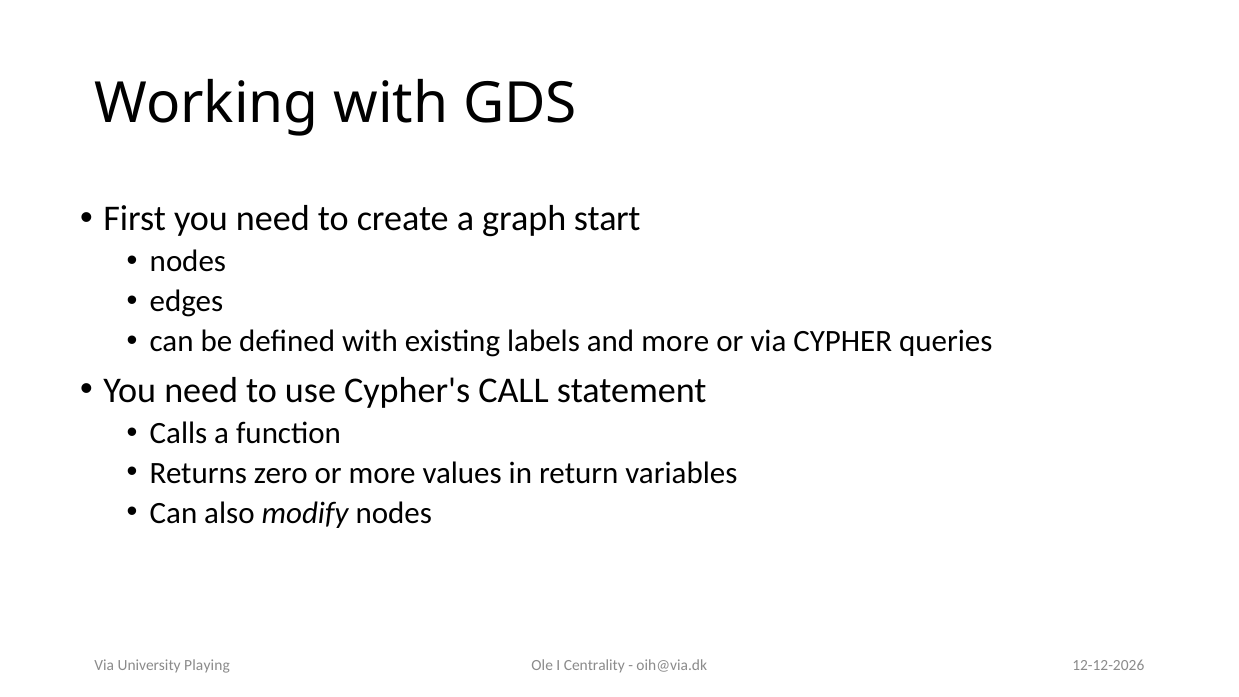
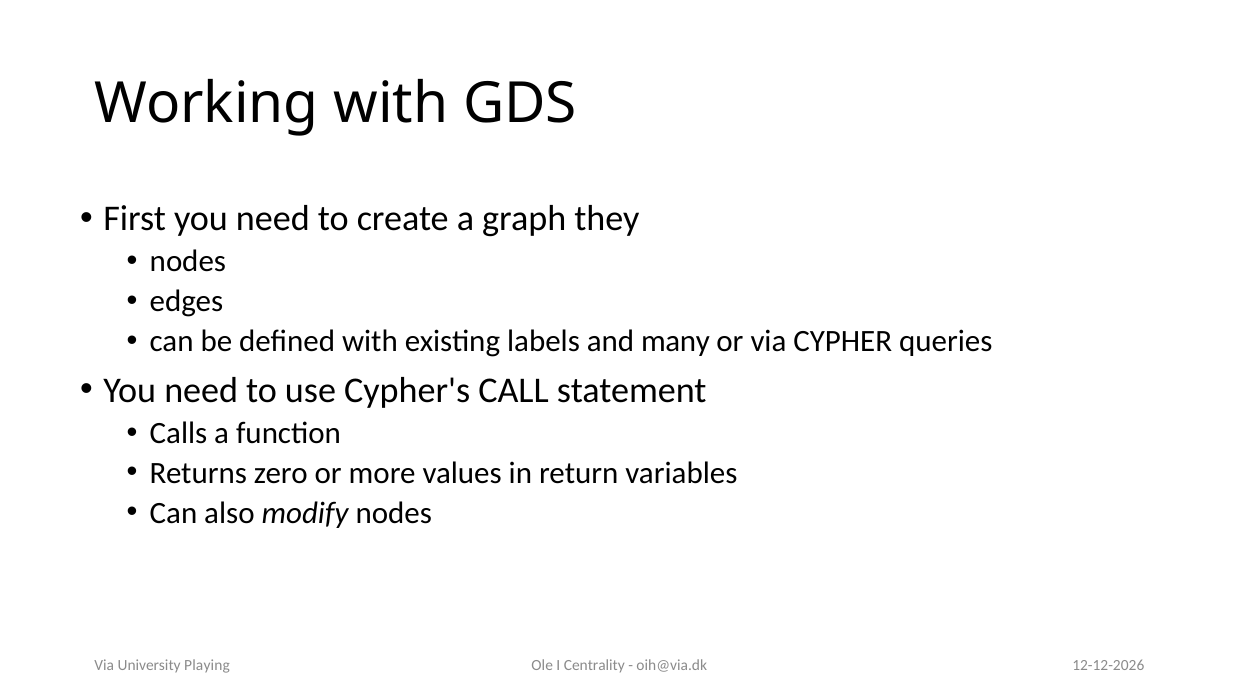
start: start -> they (607, 219)
and more: more -> many (675, 341)
